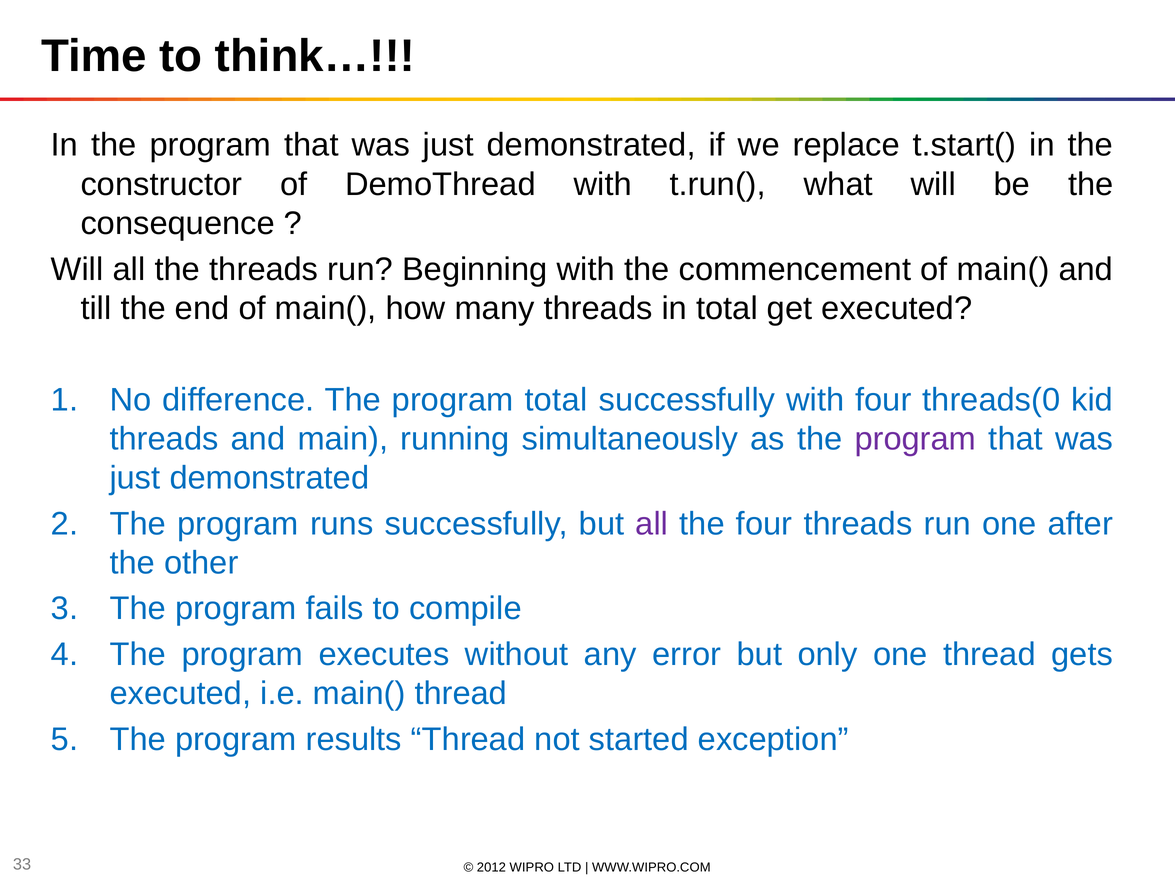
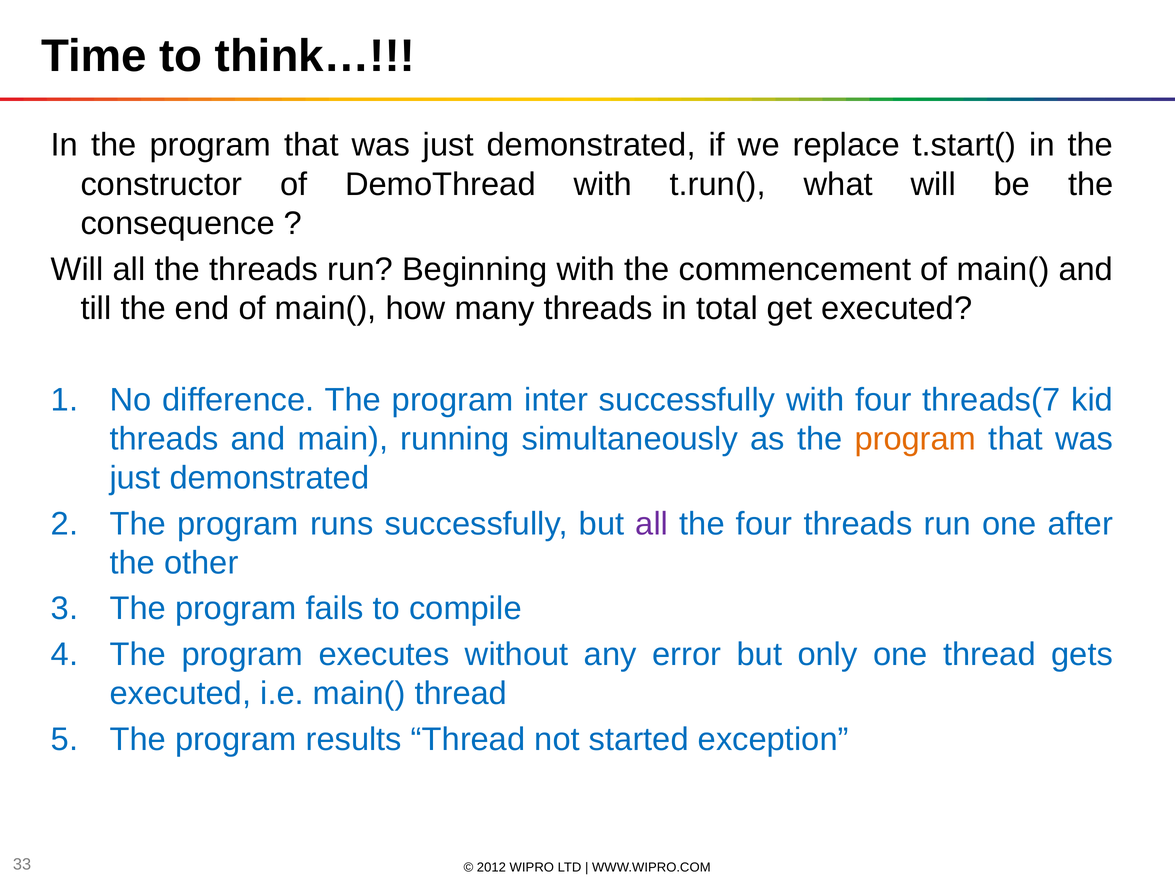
program total: total -> inter (556, 400)
threads(0: threads(0 -> threads(7 (991, 400)
program colour: purple -> orange (915, 439)
